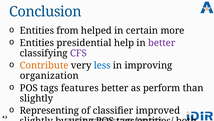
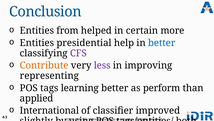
better colour: purple -> blue (162, 43)
less colour: blue -> purple (102, 65)
organization: organization -> representing (49, 75)
tags features: features -> learning (80, 88)
slightly: slightly -> applied (37, 98)
Representing: Representing -> International (49, 110)
